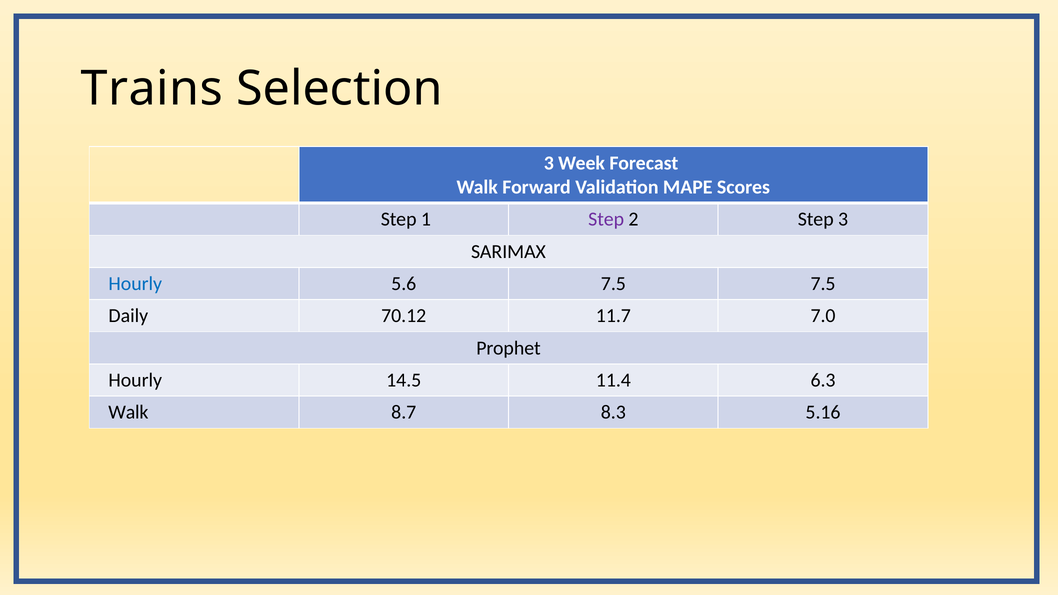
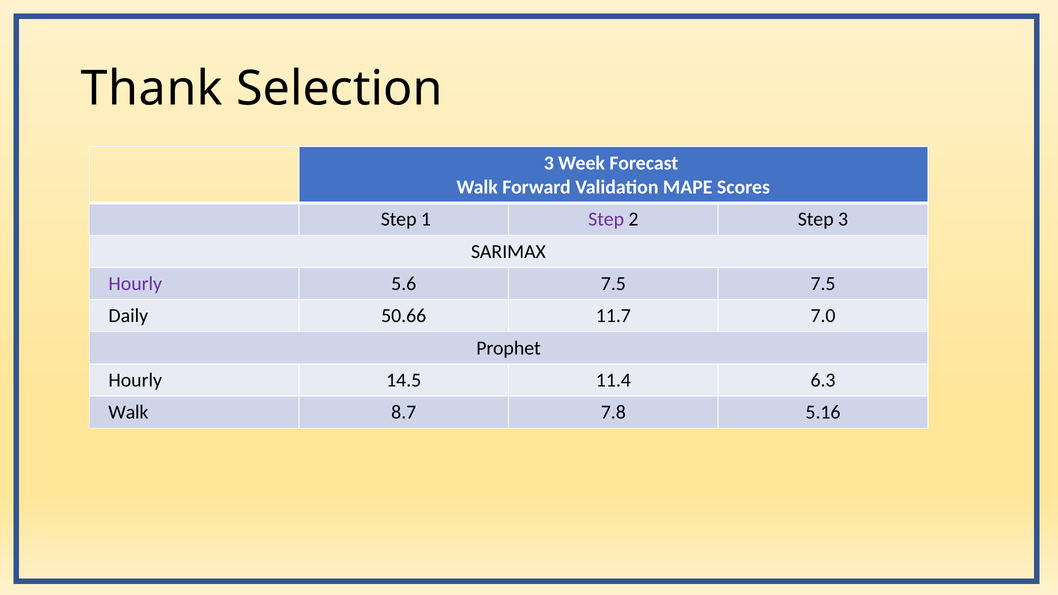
Trains: Trains -> Thank (152, 89)
Hourly colour: blue -> purple (135, 284)
70.12: 70.12 -> 50.66 (404, 316)
8.3: 8.3 -> 7.8 (613, 412)
